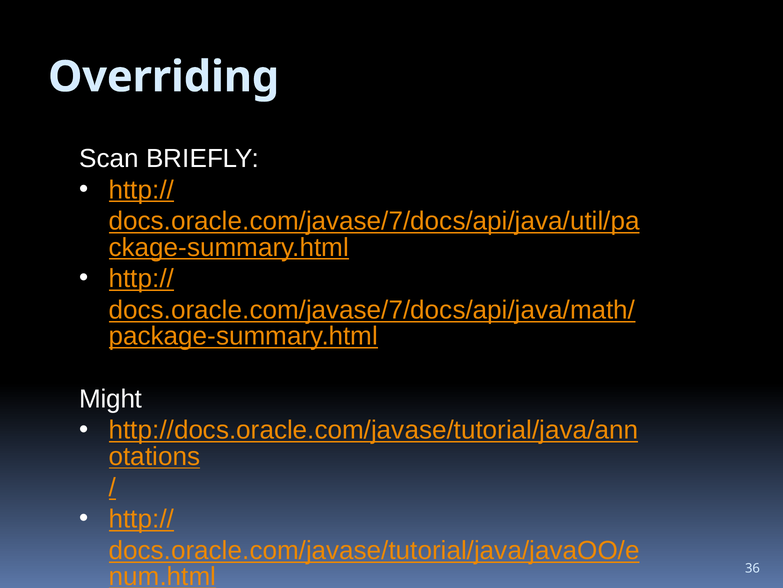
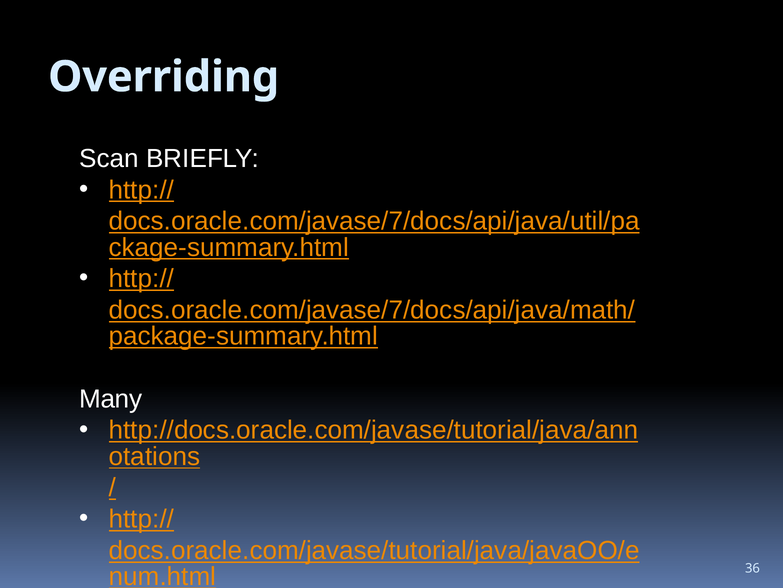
Might: Might -> Many (111, 398)
